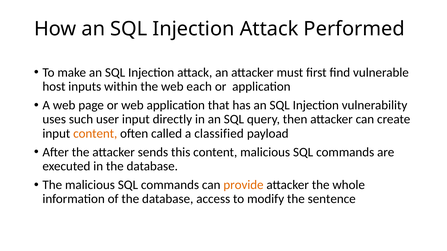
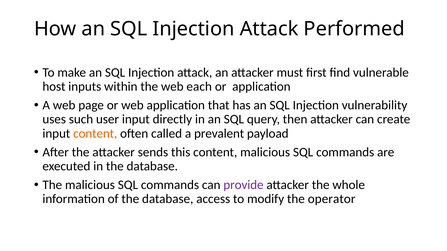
classified: classified -> prevalent (219, 134)
provide colour: orange -> purple (243, 185)
sentence: sentence -> operator (332, 199)
